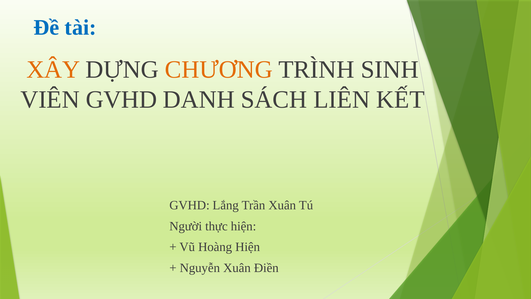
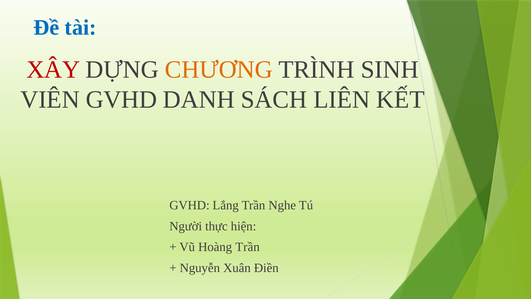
XÂY colour: orange -> red (53, 69)
Trần Xuân: Xuân -> Nghe (282, 205)
Hoàng Hiện: Hiện -> Trần (248, 247)
